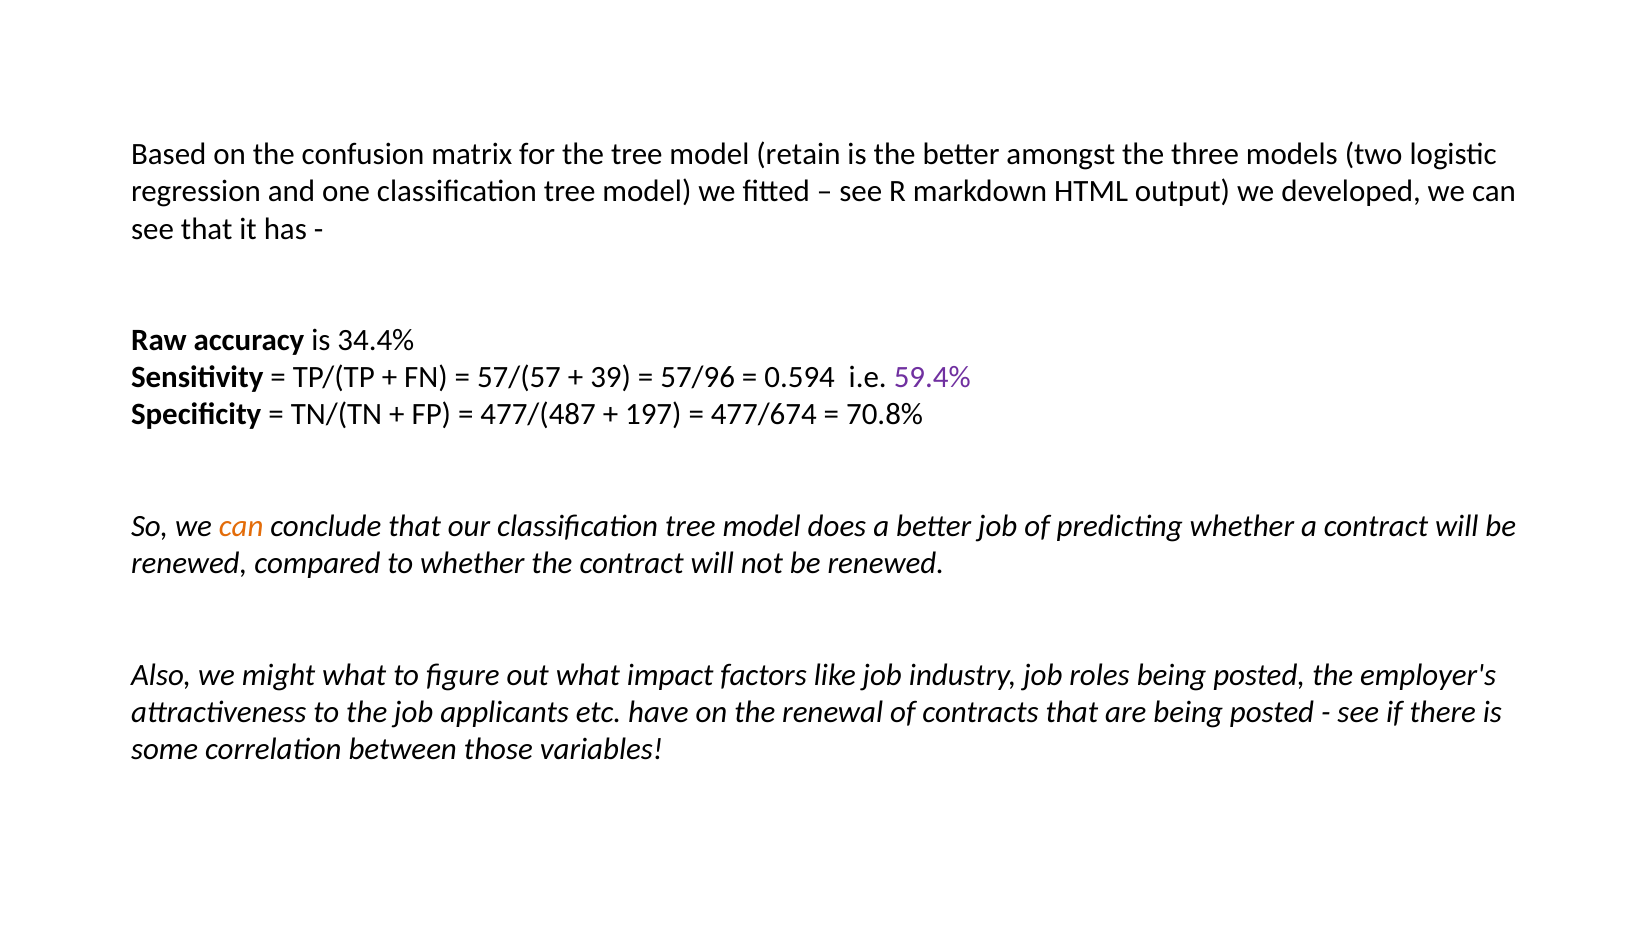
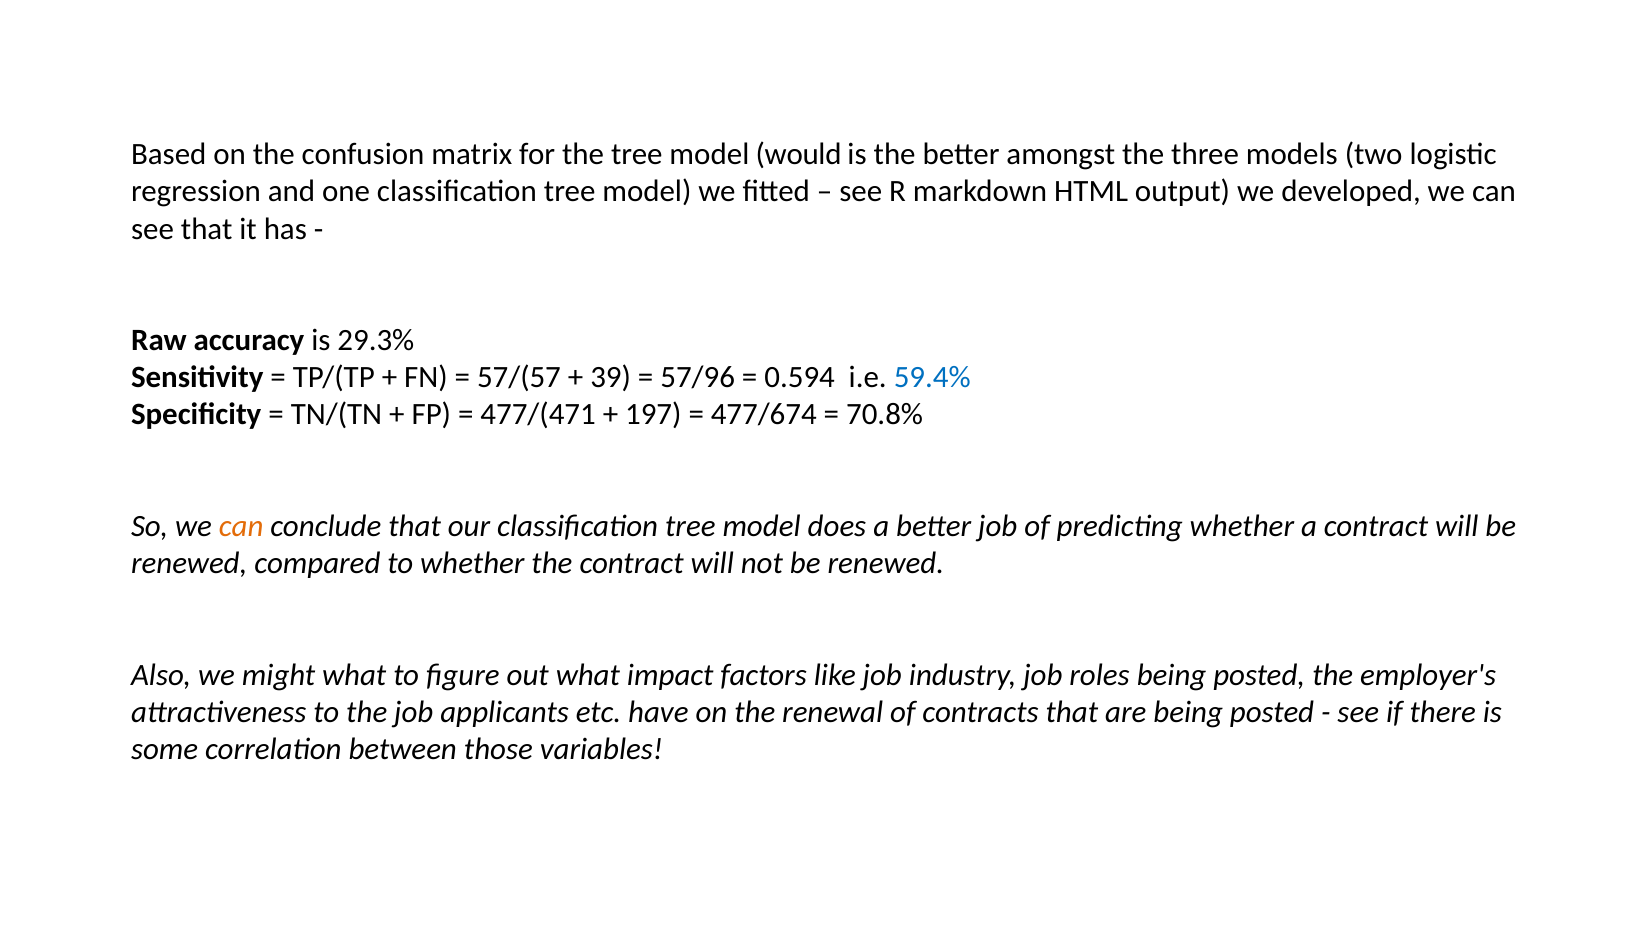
retain: retain -> would (799, 155)
34.4%: 34.4% -> 29.3% (376, 340)
59.4% colour: purple -> blue (932, 377)
477/(487: 477/(487 -> 477/(471 (538, 415)
